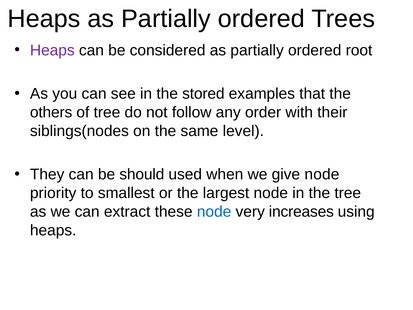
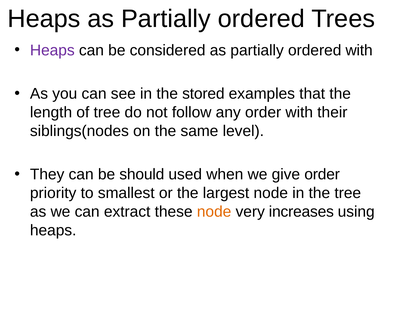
ordered root: root -> with (359, 50)
others: others -> length (51, 112)
give node: node -> order (322, 174)
node colour: blue -> orange (214, 212)
